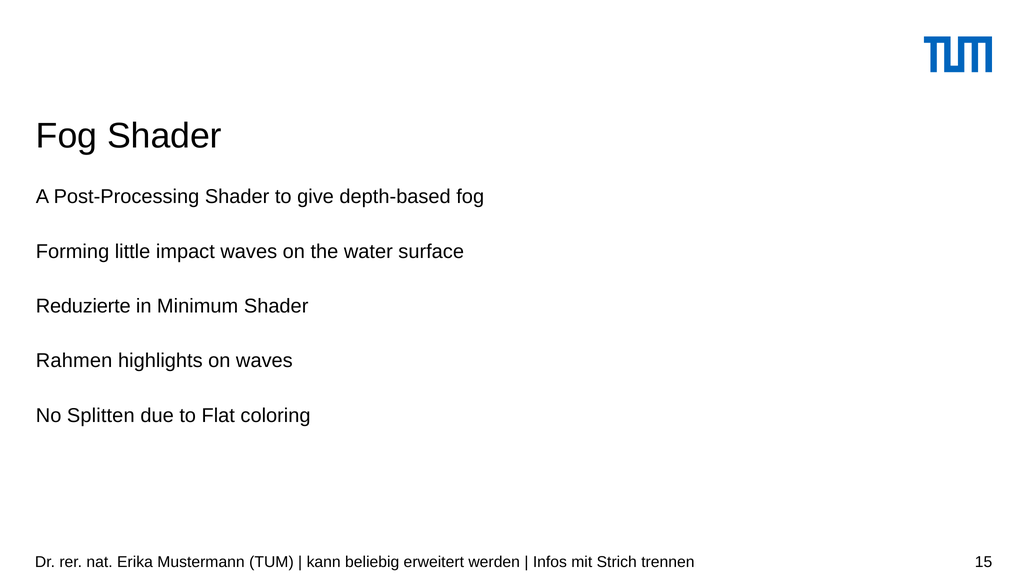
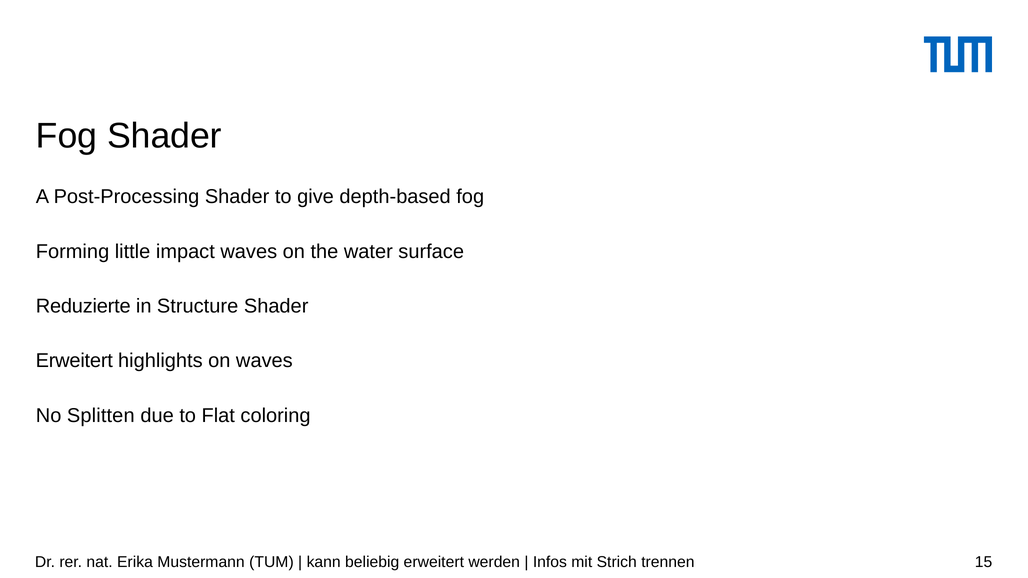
Minimum: Minimum -> Structure (198, 306)
Rahmen: Rahmen -> Erweitert (74, 361)
